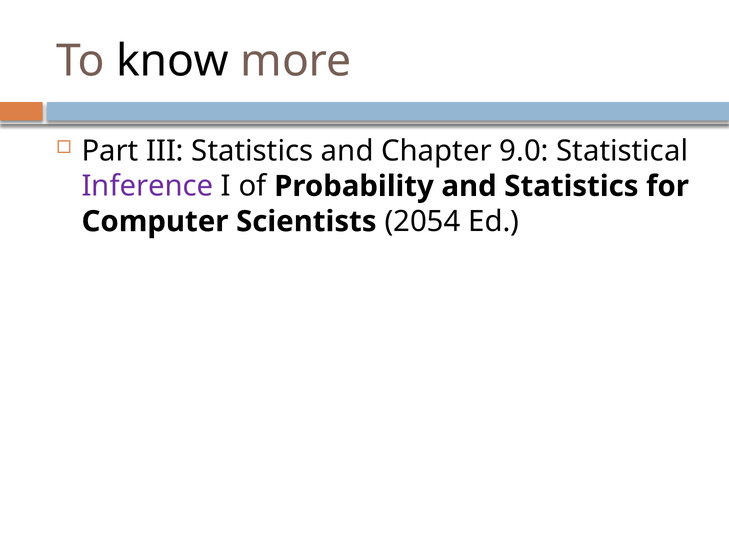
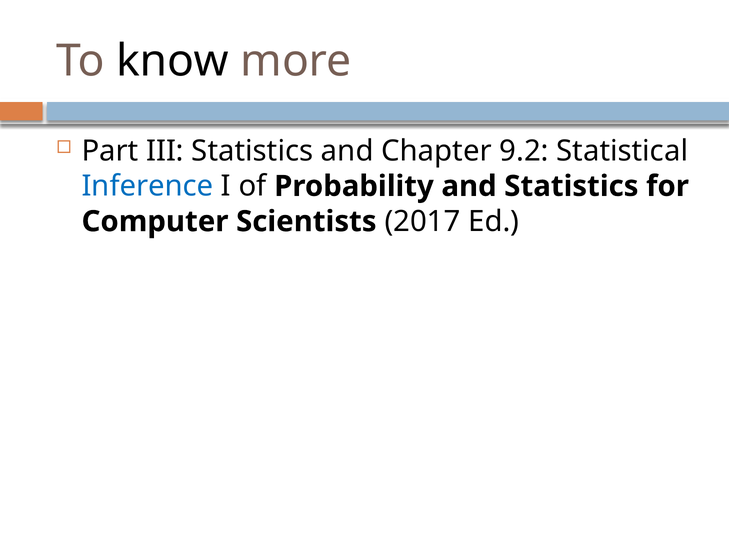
9.0: 9.0 -> 9.2 (524, 151)
Inference colour: purple -> blue (147, 186)
2054: 2054 -> 2017 (423, 221)
